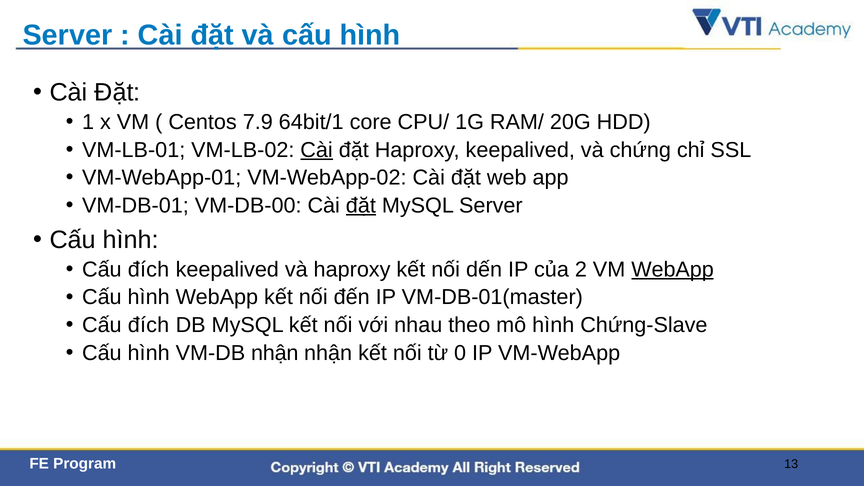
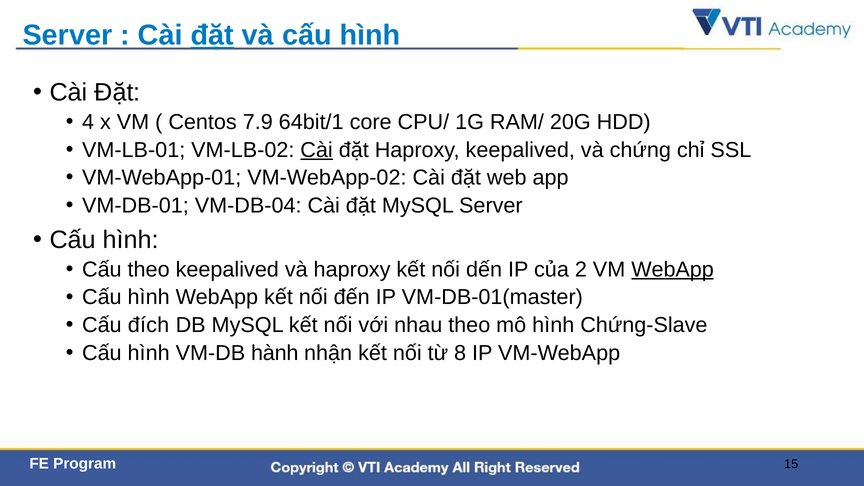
đặt underline: none -> present (212, 35)
1: 1 -> 4 (88, 122)
VM-DB-00: VM-DB-00 -> VM-DB-04 (248, 206)
đặt underline: present -> none (361, 206)
đích: đích -> theo (149, 270)
VM-DB nhận: nhận -> hành (275, 353)
0: 0 -> 8 (460, 353)
13: 13 -> 15 (791, 464)
